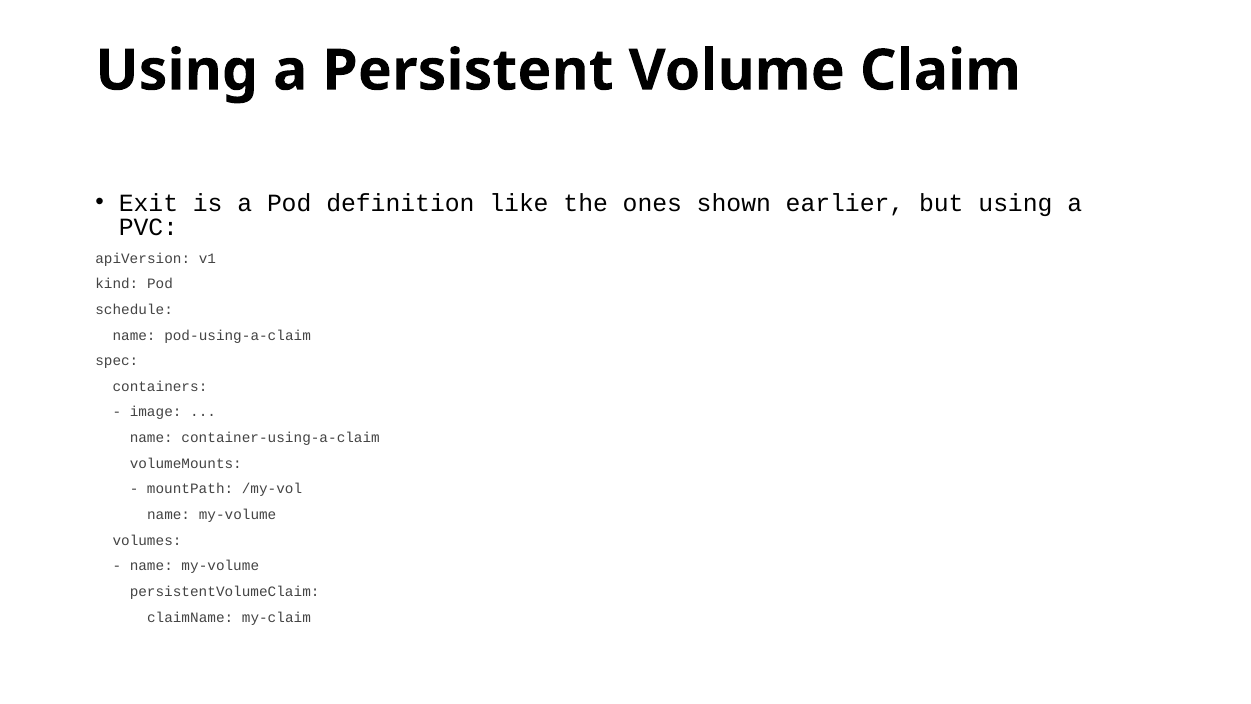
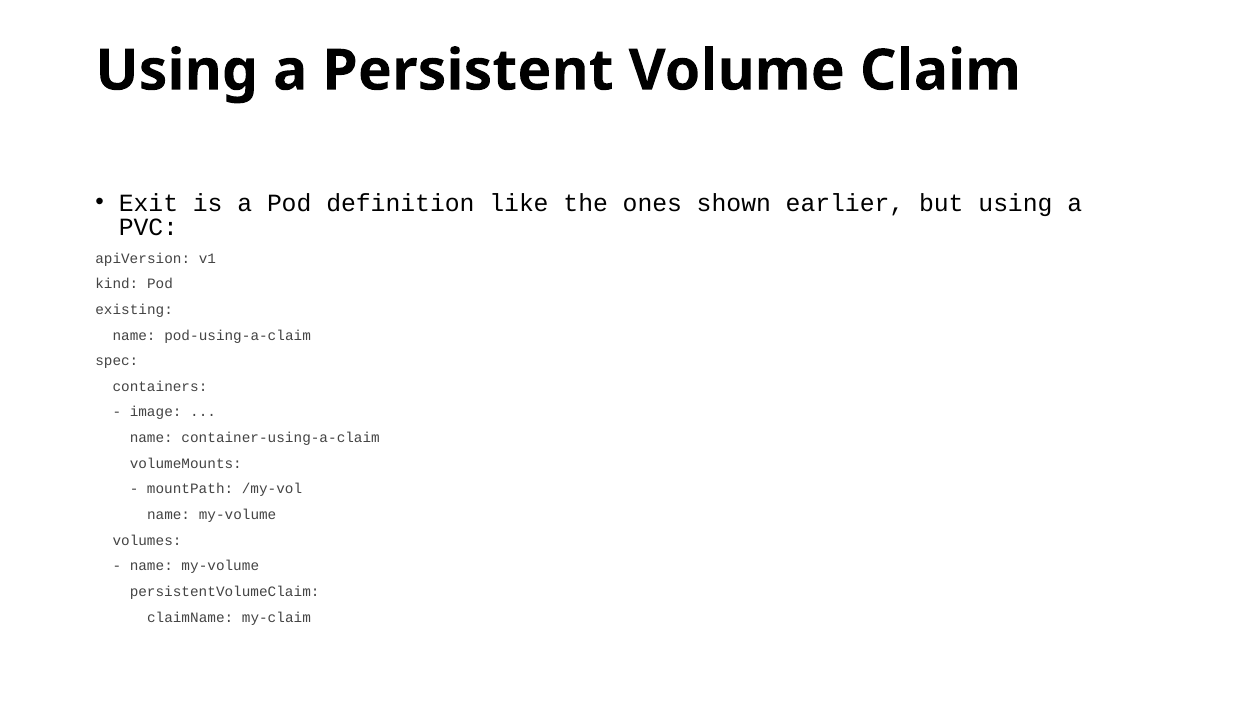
schedule: schedule -> existing (134, 310)
